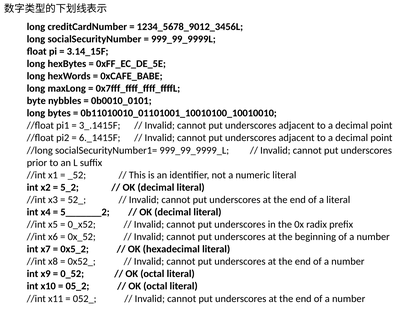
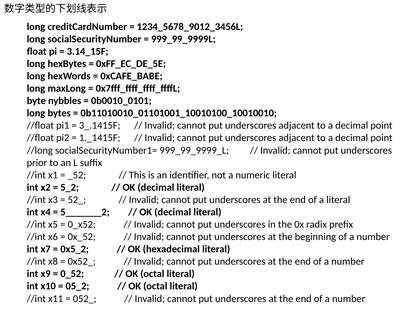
6._1415F: 6._1415F -> 1._1415F (100, 138)
